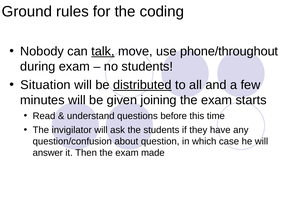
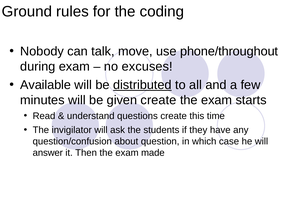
talk underline: present -> none (103, 51)
no students: students -> excuses (147, 66)
Situation: Situation -> Available (46, 85)
given joining: joining -> create (158, 100)
questions before: before -> create (174, 116)
